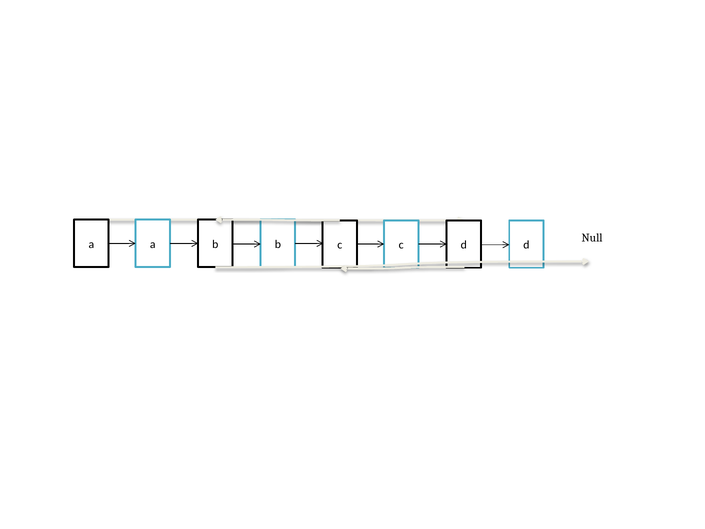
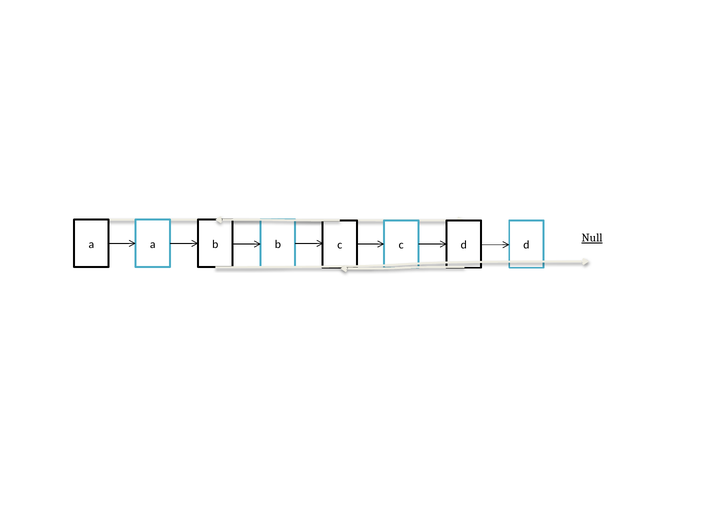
Null underline: none -> present (592, 238)
